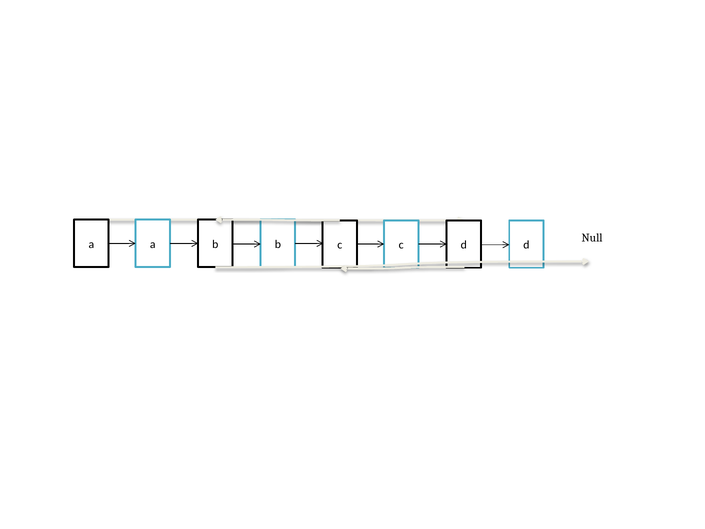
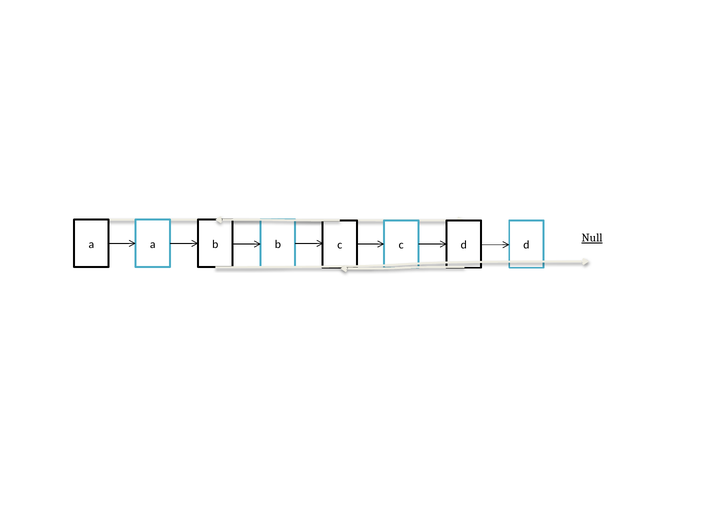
Null underline: none -> present (592, 238)
